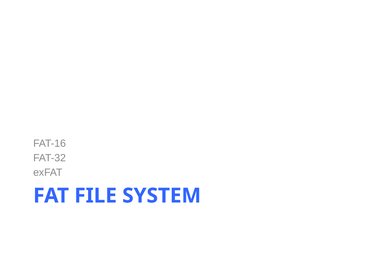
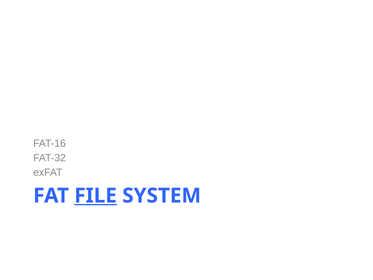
FILE underline: none -> present (96, 196)
